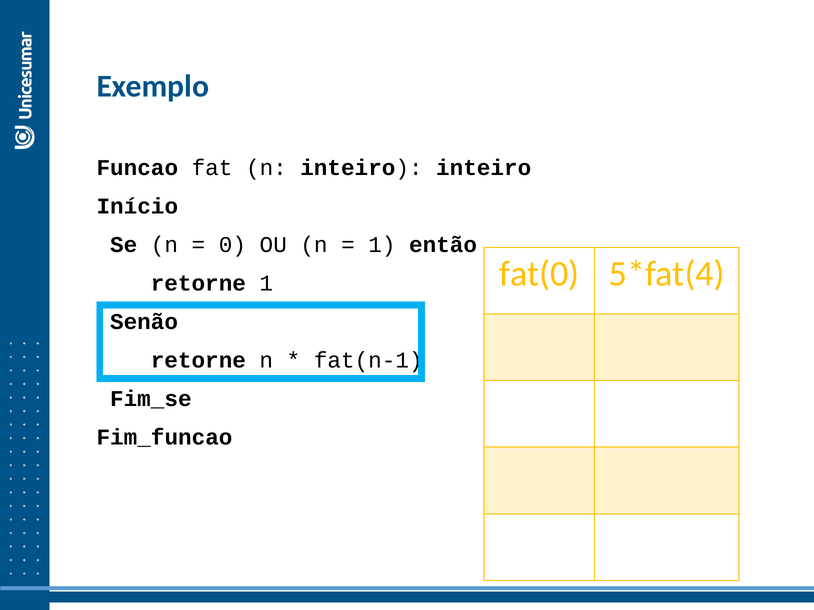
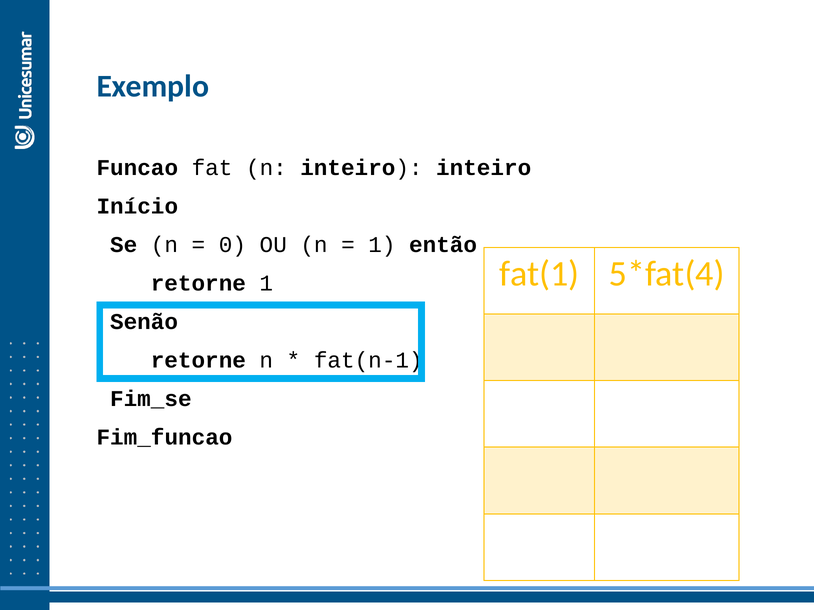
fat(0: fat(0 -> fat(1 (539, 274)
